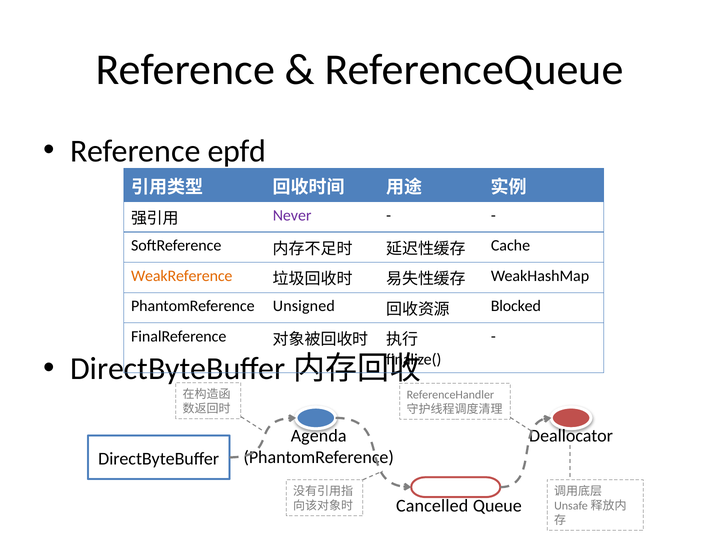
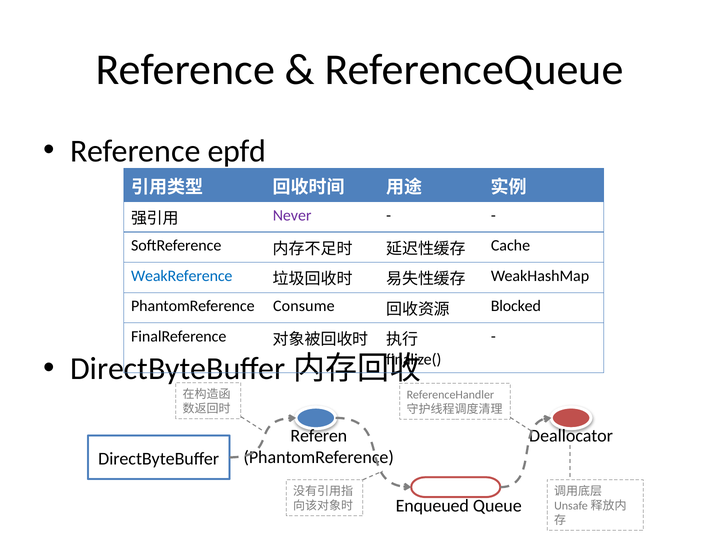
WeakReference colour: orange -> blue (182, 276)
Unsigned: Unsigned -> Consume (304, 306)
Agenda: Agenda -> Referen (319, 436)
Cancelled: Cancelled -> Enqueued (432, 506)
